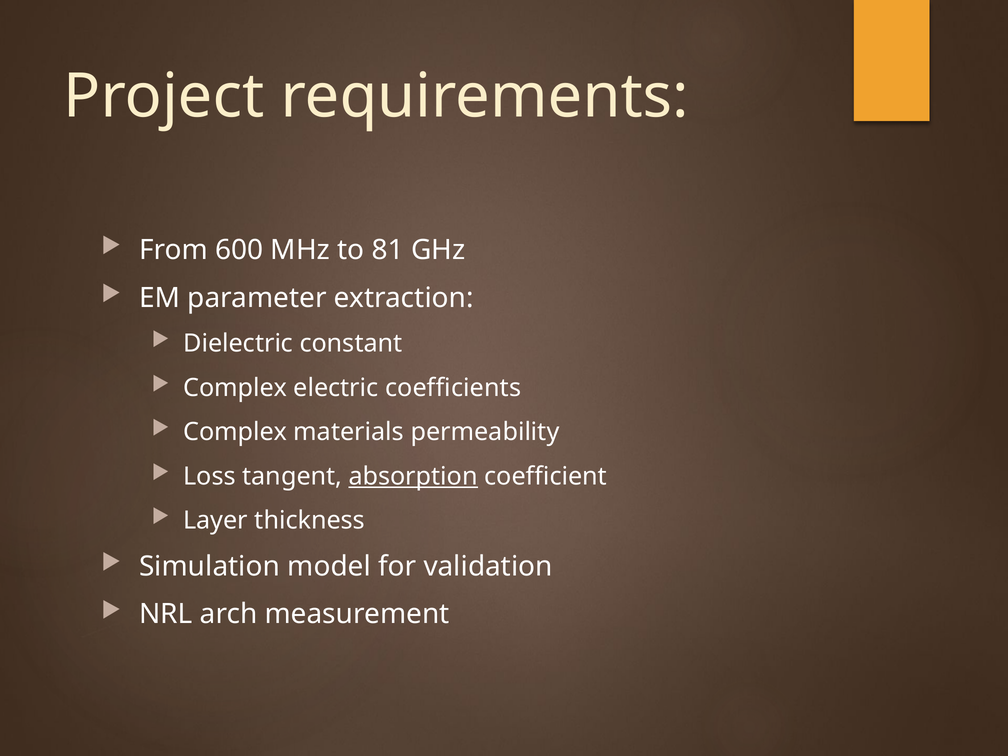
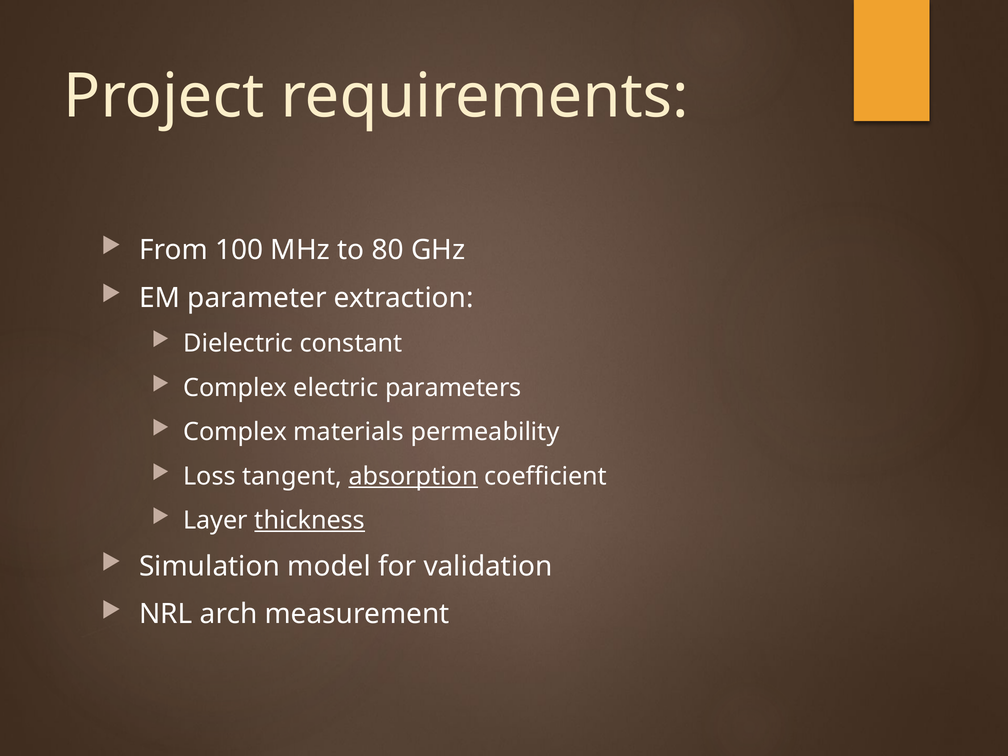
600: 600 -> 100 (239, 250)
81: 81 -> 80 (388, 250)
coefficients: coefficients -> parameters (453, 388)
thickness underline: none -> present (310, 520)
